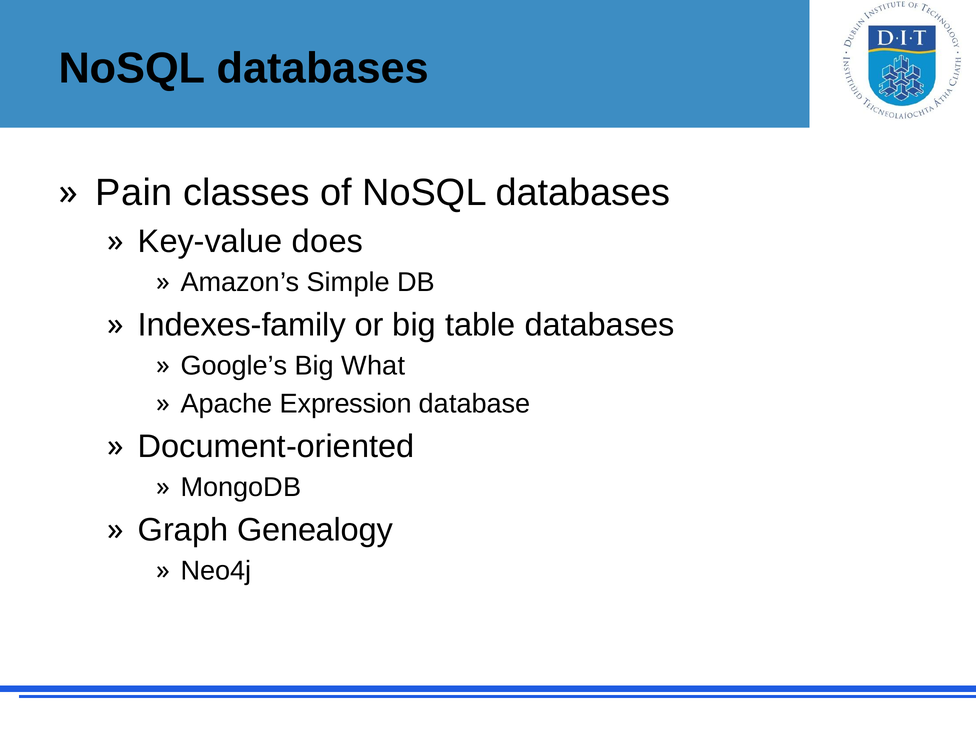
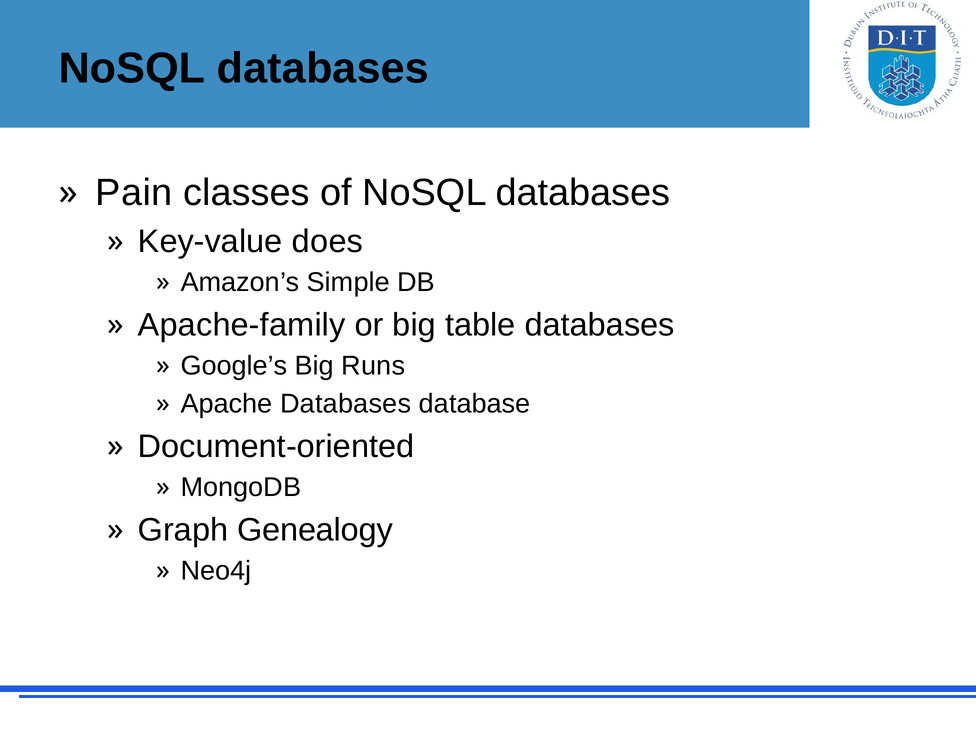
Indexes-family: Indexes-family -> Apache-family (242, 325)
What: What -> Runs (373, 366)
Apache Expression: Expression -> Databases (346, 404)
